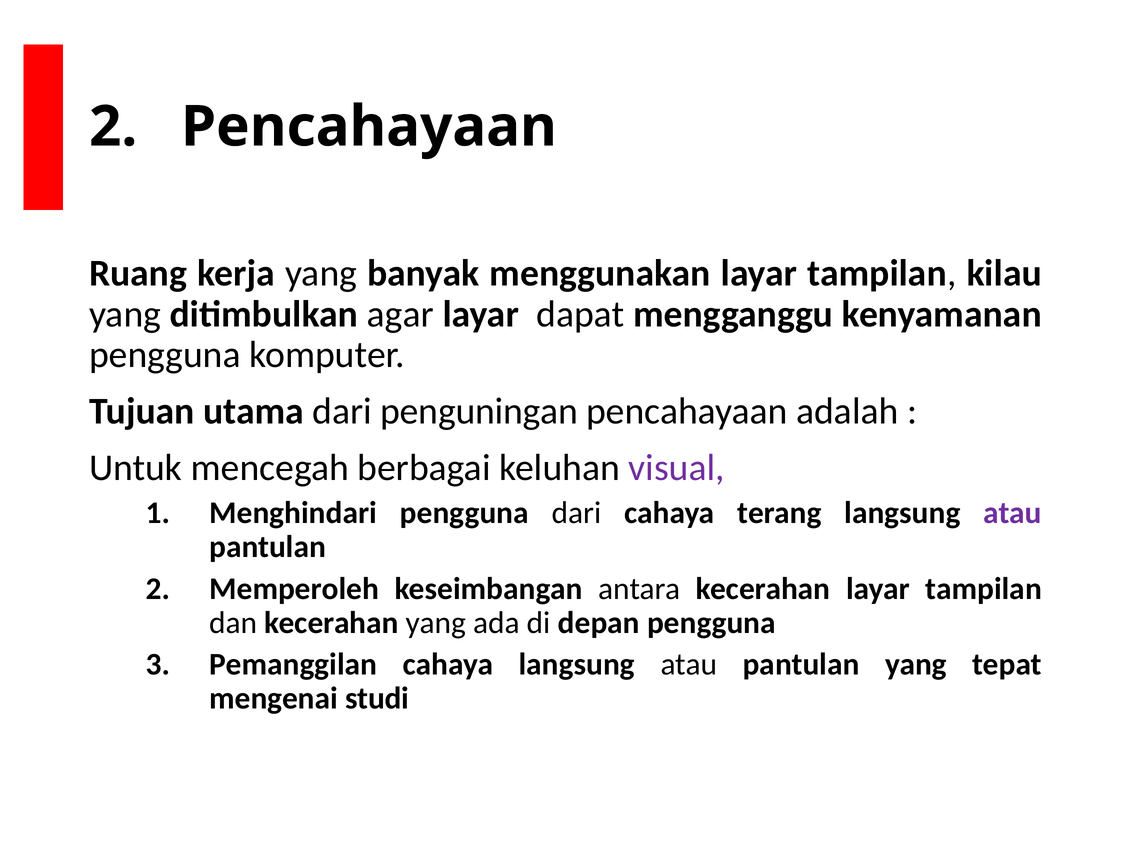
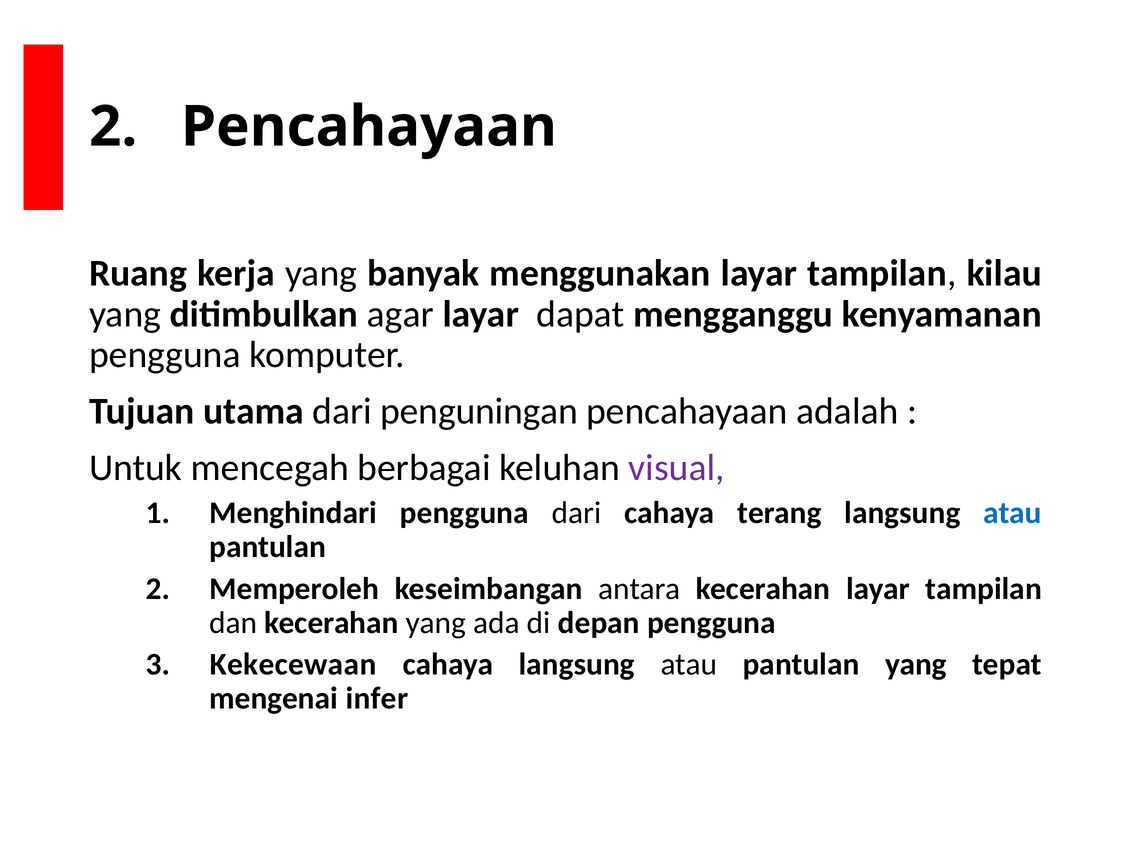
atau colour: purple -> blue (1012, 513)
Pemanggilan: Pemanggilan -> Kekecewaan (293, 664)
studi: studi -> infer (377, 698)
